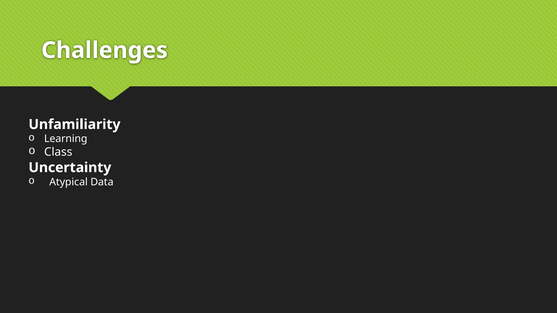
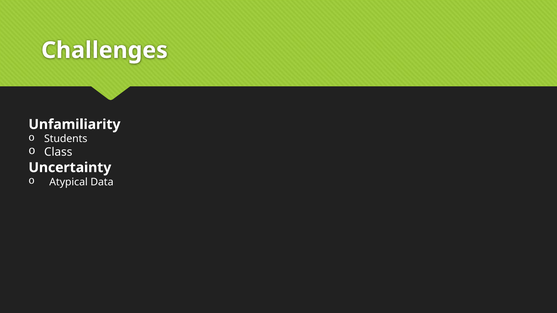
Learning: Learning -> Students (66, 139)
